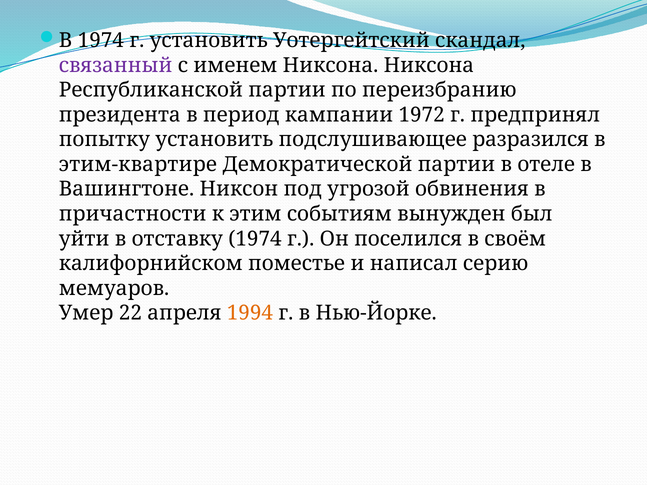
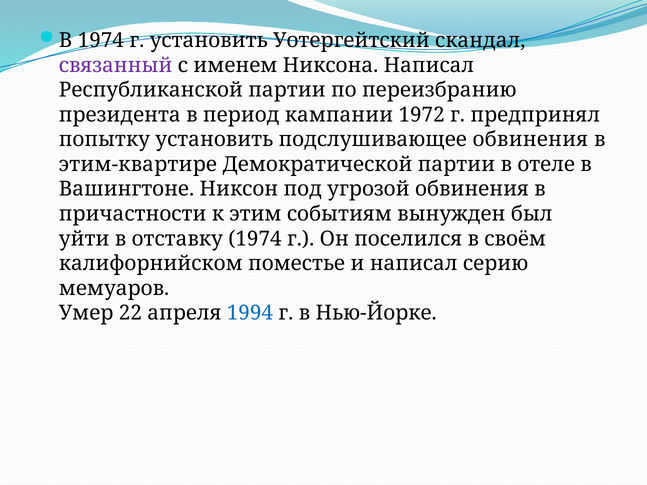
Никсона Никсона: Никсона -> Написал (429, 65)
подслушивающее разразился: разразился -> обвинения (530, 140)
1994 colour: orange -> blue (250, 313)
